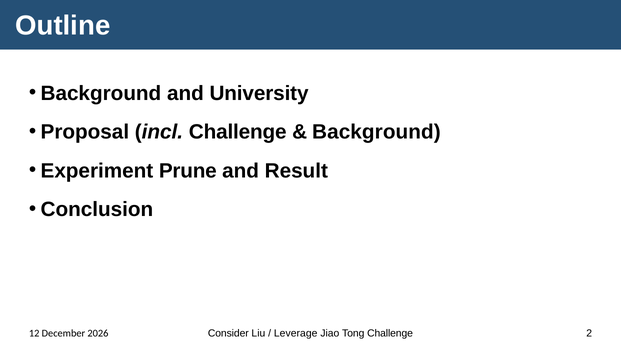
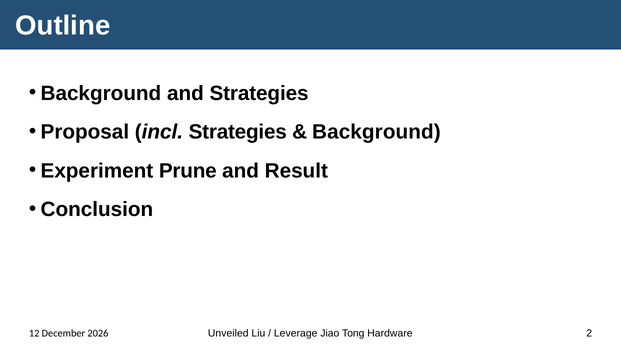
and University: University -> Strategies (259, 93)
incl Challenge: Challenge -> Strategies (238, 132)
Consider: Consider -> Unveiled (228, 334)
Tong Challenge: Challenge -> Hardware (390, 334)
